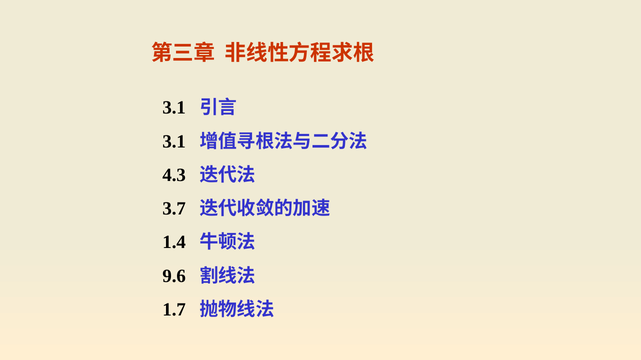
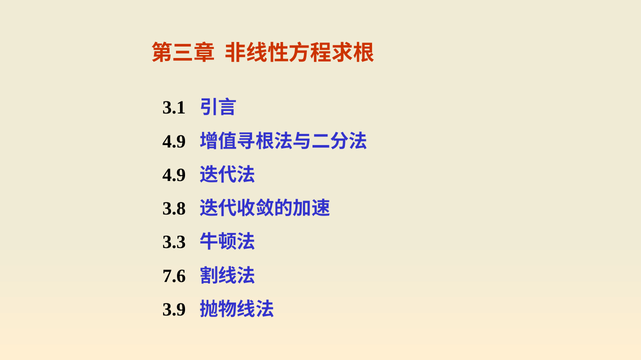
3.1: 3.1 -> 4.9 (174, 142)
4.3: 4.3 -> 4.9 (174, 175)
3.7: 3.7 -> 3.8 (174, 209)
1.4: 1.4 -> 3.3 (174, 243)
9.6: 9.6 -> 7.6 (174, 276)
1.7: 1.7 -> 3.9 (174, 310)
